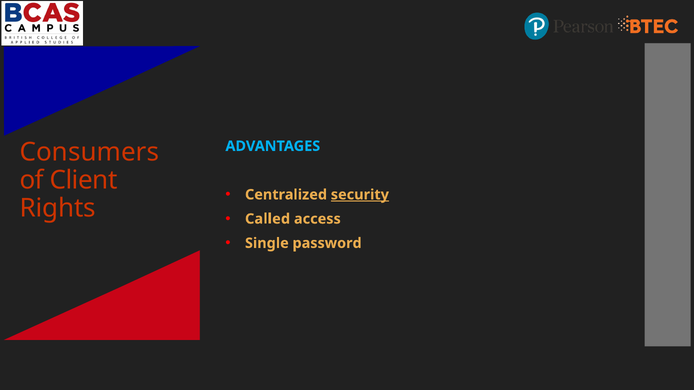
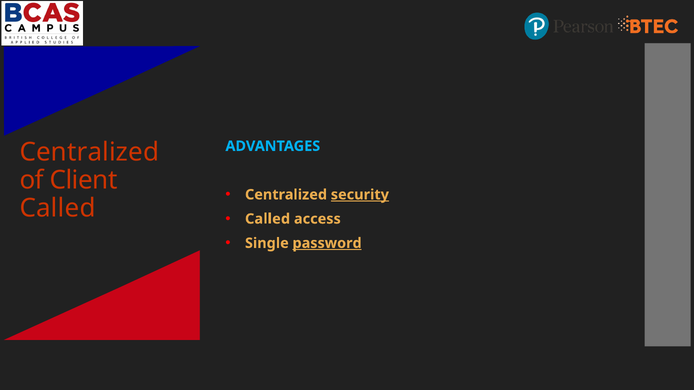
Consumers: Consumers -> Centralized (89, 152)
Rights: Rights -> Called (58, 208)
password underline: none -> present (327, 243)
